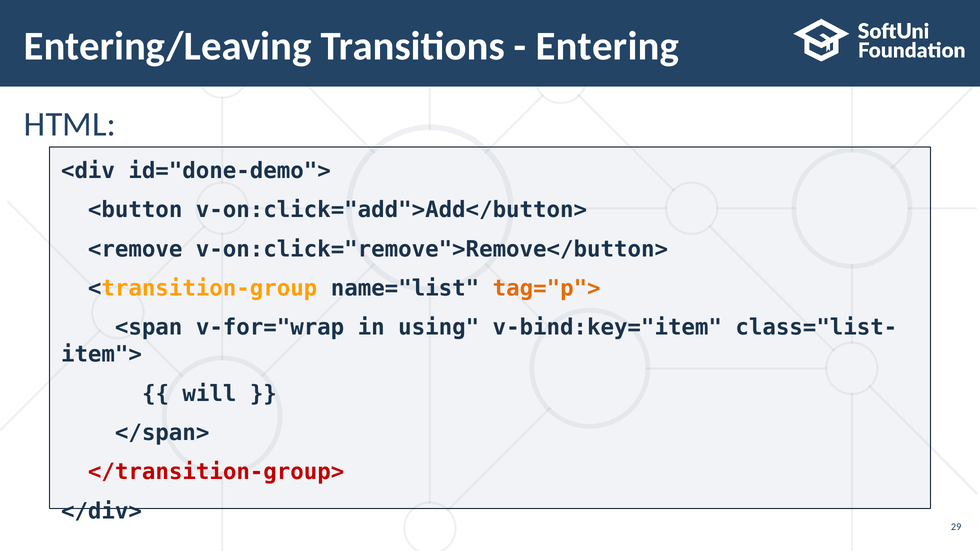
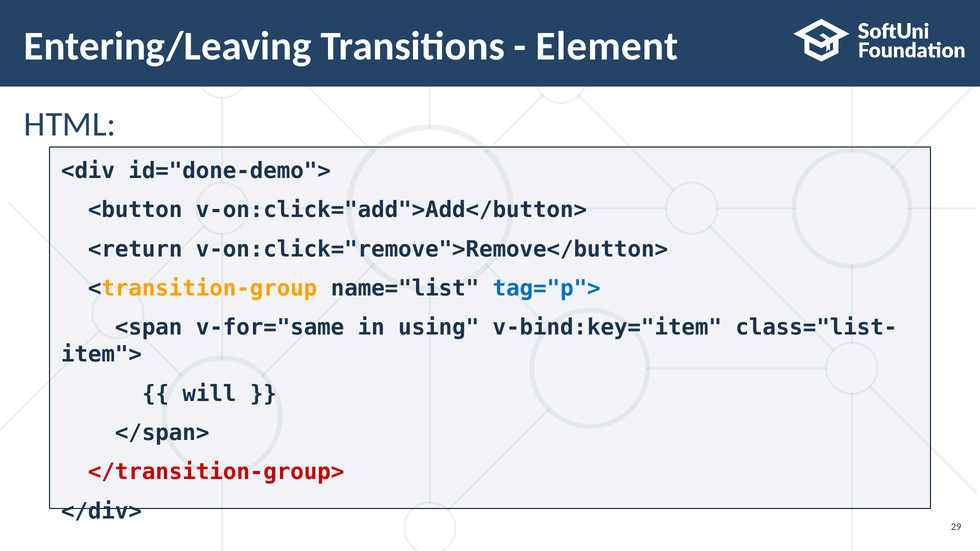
Entering: Entering -> Element (607, 46)
<remove: <remove -> <return (135, 249)
tag="p"> colour: orange -> blue (547, 289)
v-for="wrap: v-for="wrap -> v-for="same (270, 328)
